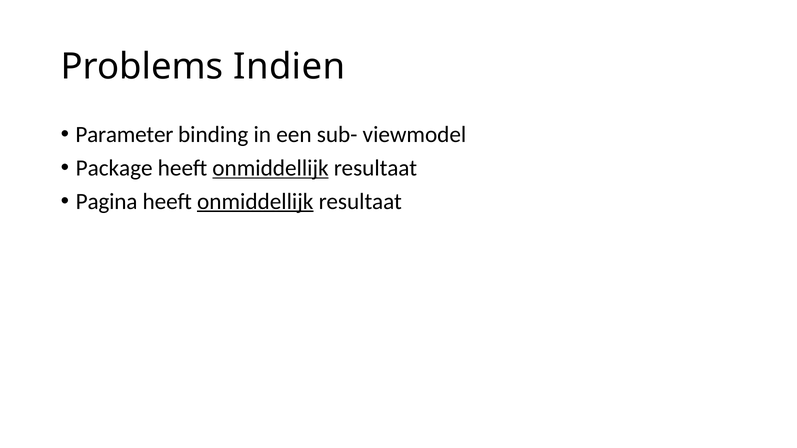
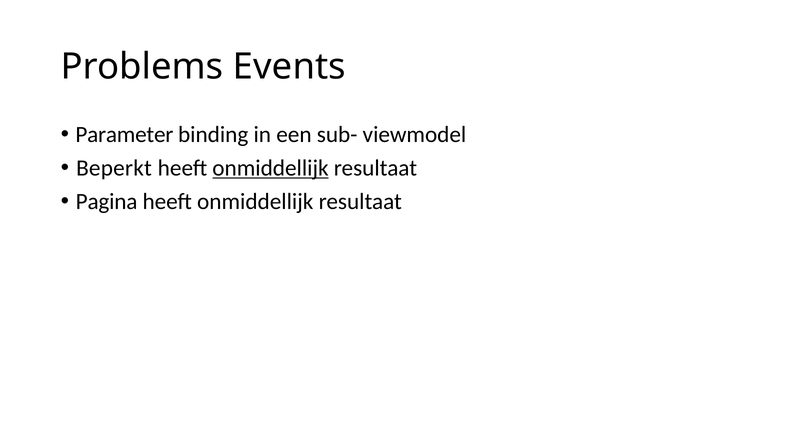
Indien: Indien -> Events (289, 67)
Package: Package -> Beperkt (114, 168)
onmiddellijk underline: present -> none (255, 202)
